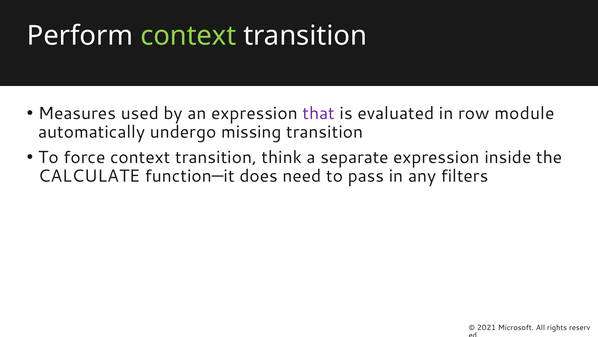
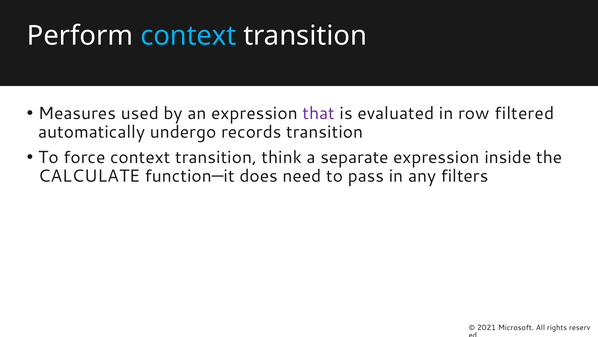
context colour: light green -> light blue (188, 36)
module: module -> filtered (524, 113)
missing: missing -> records (251, 132)
